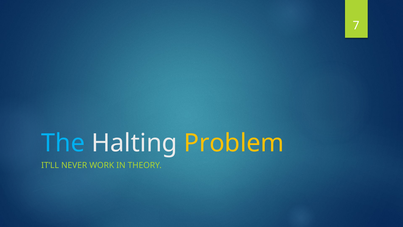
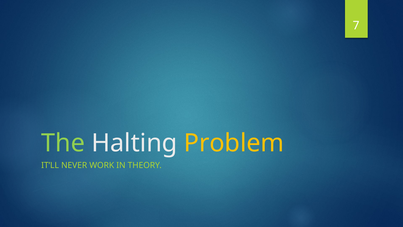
The colour: light blue -> light green (63, 143)
